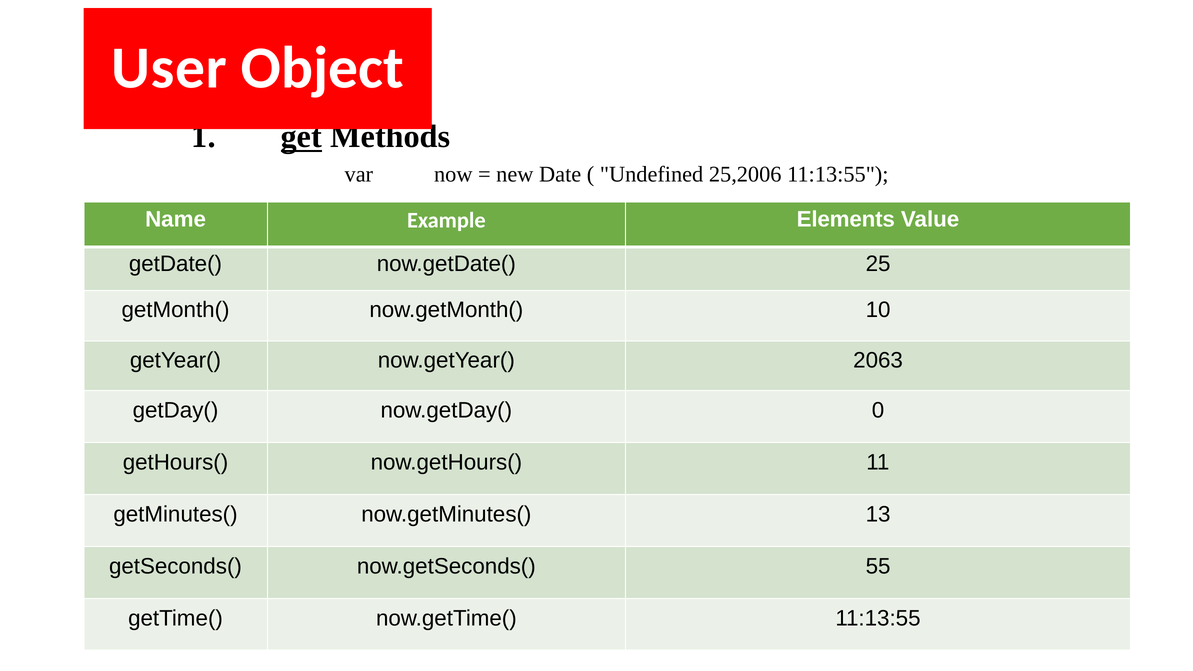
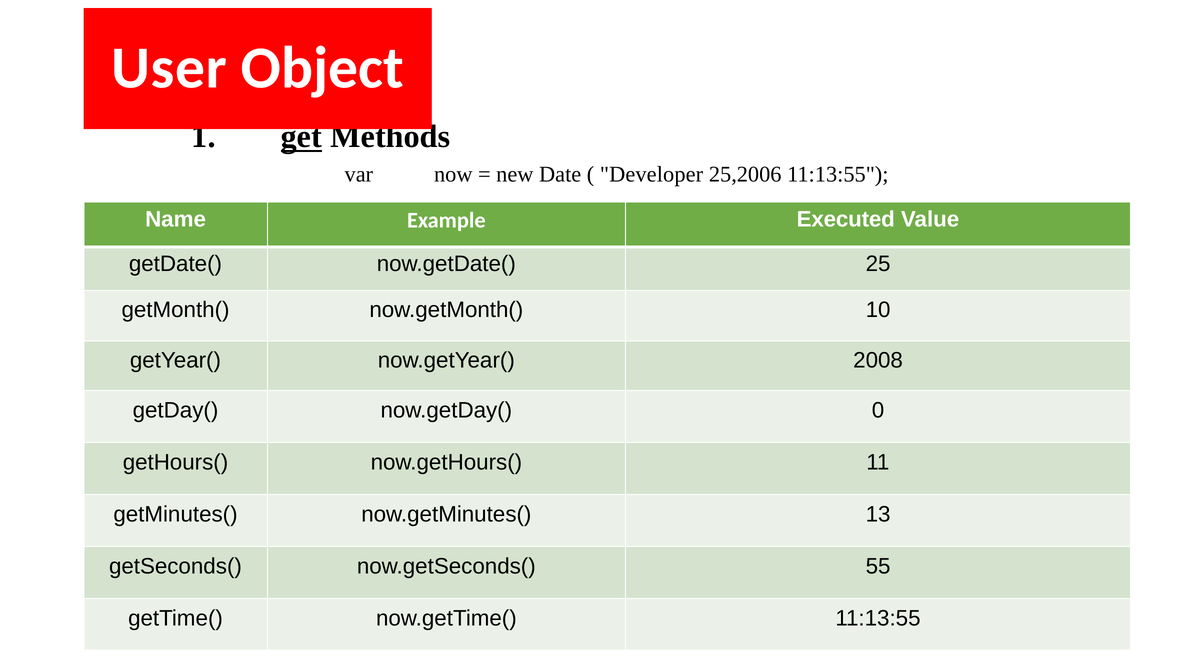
Undefined: Undefined -> Developer (652, 175)
Elements: Elements -> Executed (846, 219)
2063: 2063 -> 2008 (878, 360)
